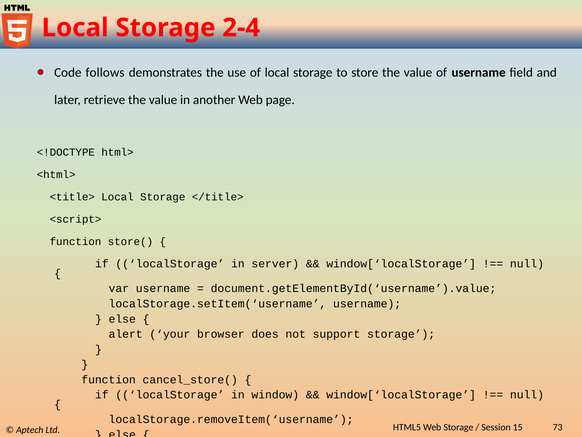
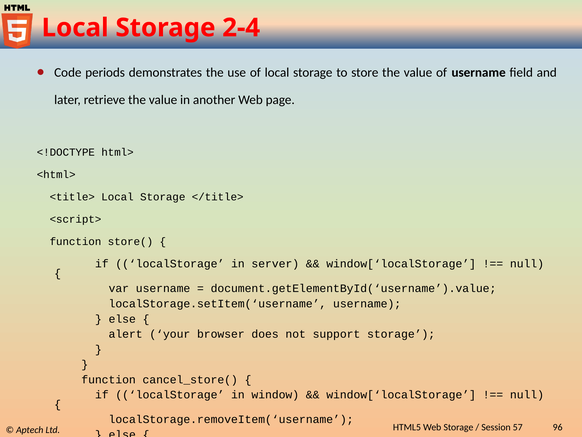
follows: follows -> periods (105, 73)
15: 15 -> 57 (518, 427)
73: 73 -> 96 (558, 427)
